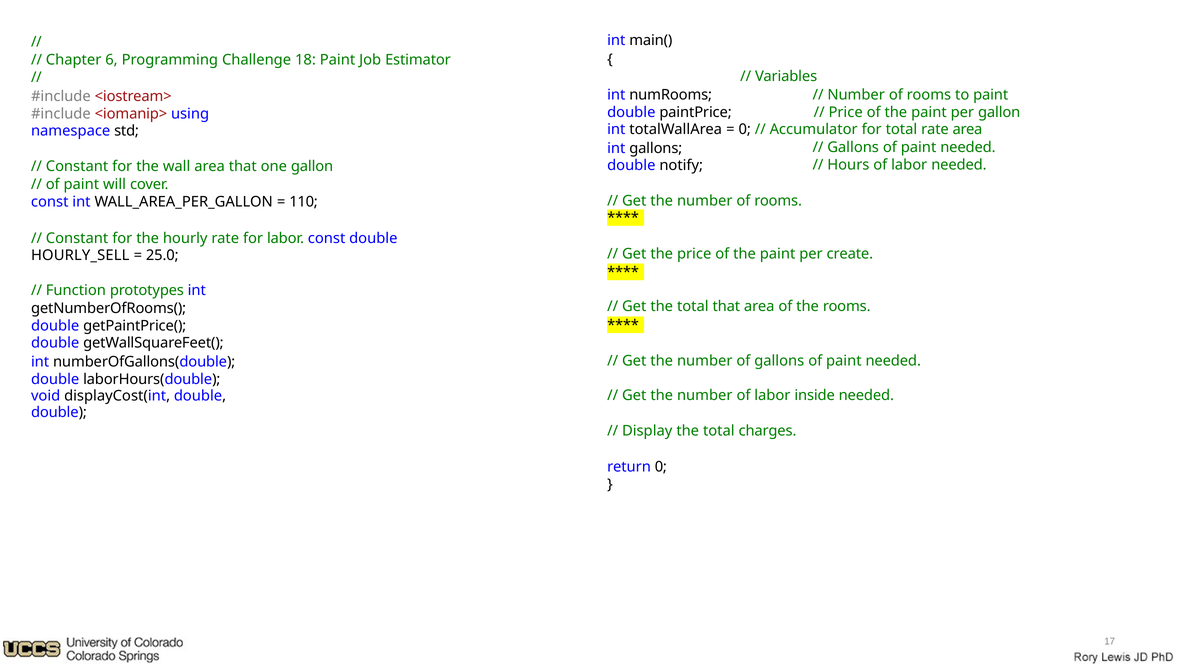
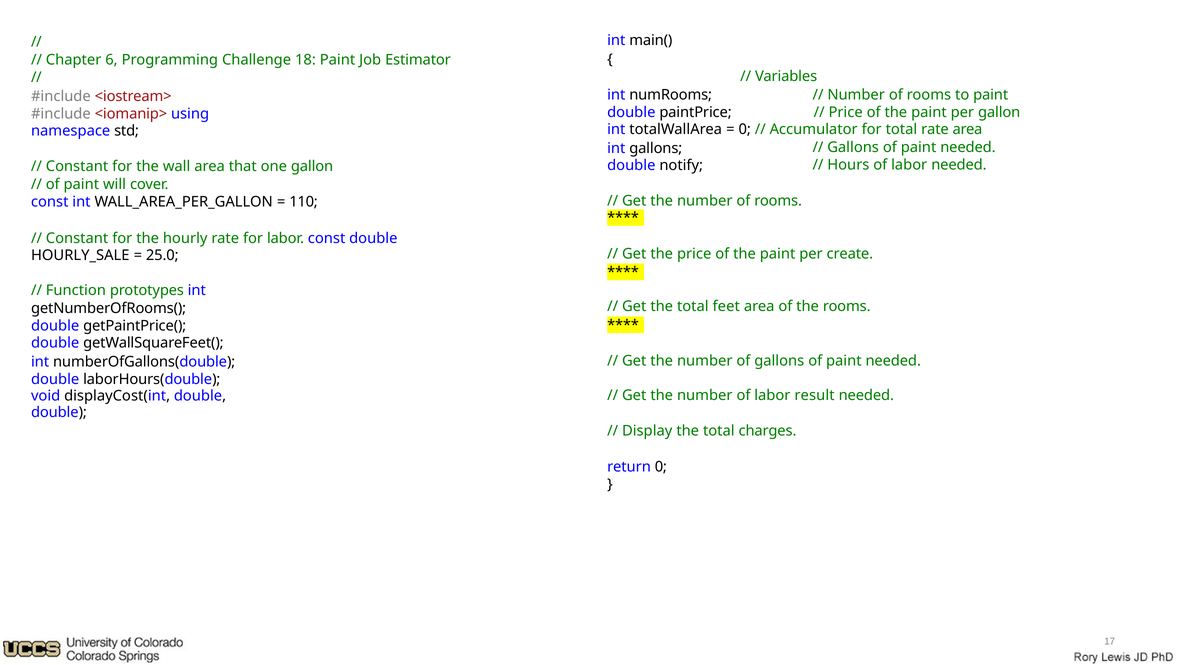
HOURLY_SELL: HOURLY_SELL -> HOURLY_SALE (80, 255)
total that: that -> feet (726, 307)
inside: inside -> result (815, 395)
